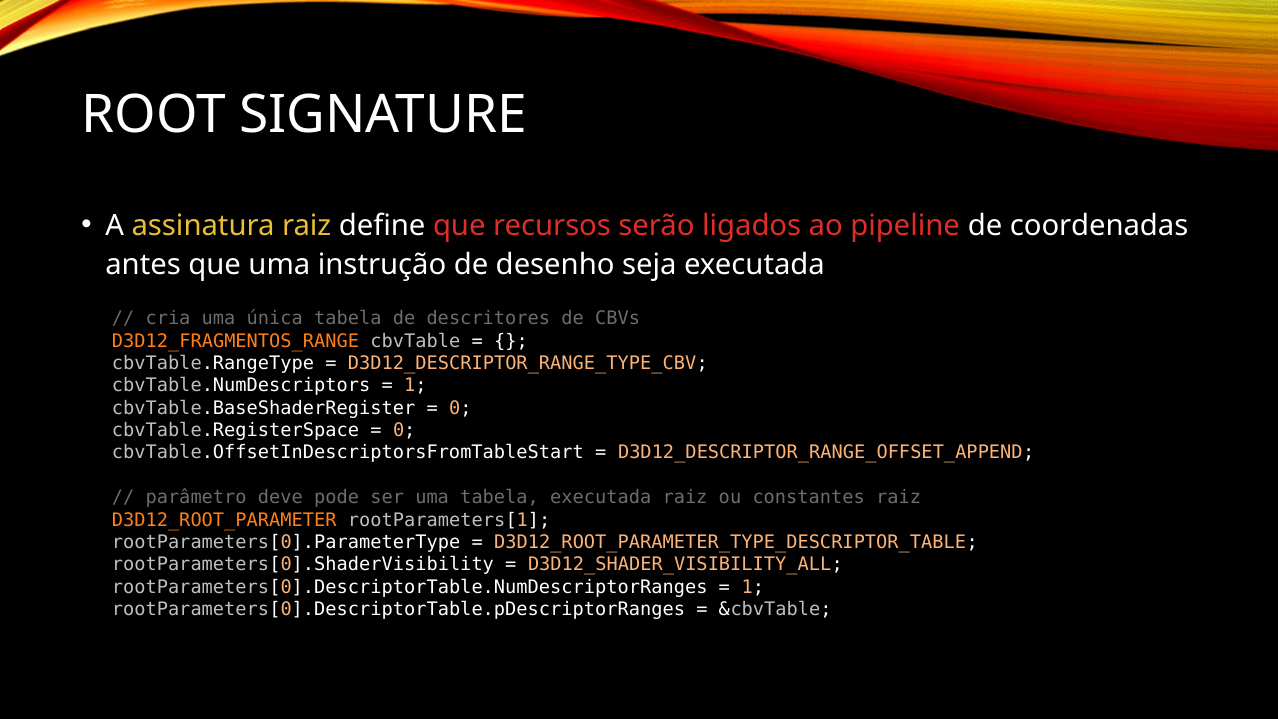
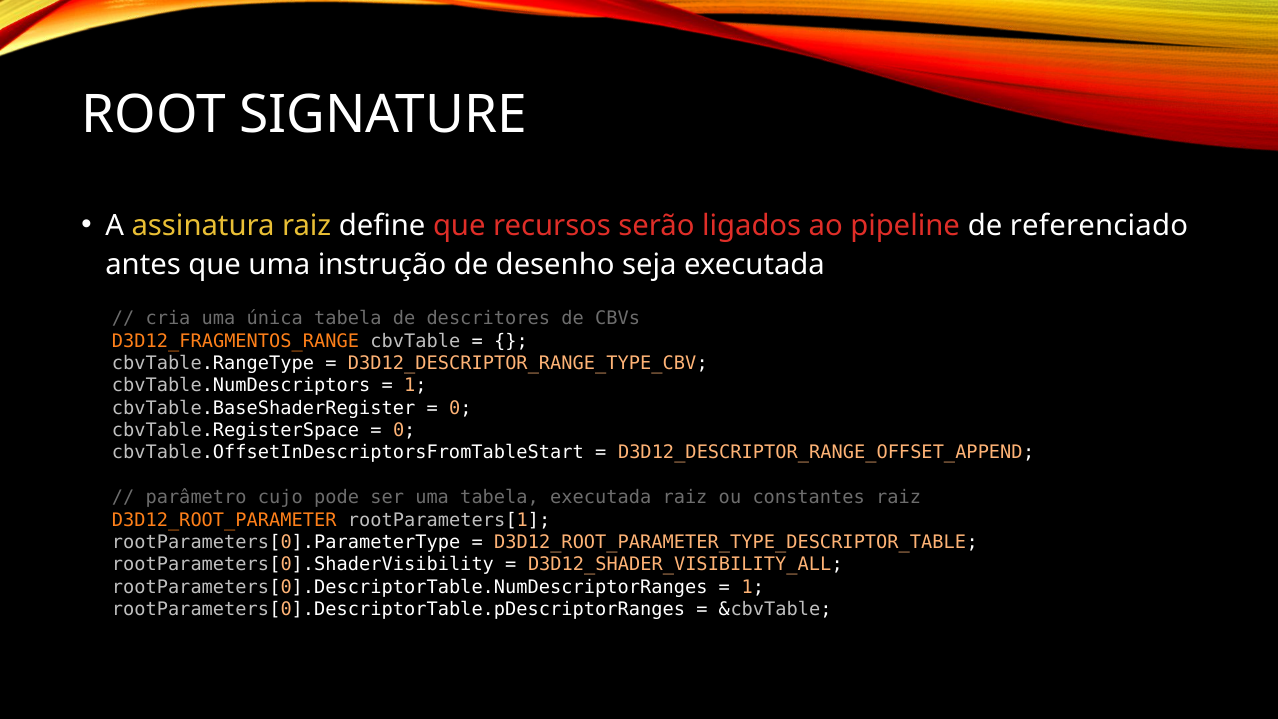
coordenadas: coordenadas -> referenciado (1099, 226)
deve: deve -> cujo (280, 497)
